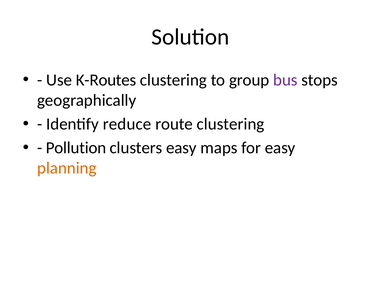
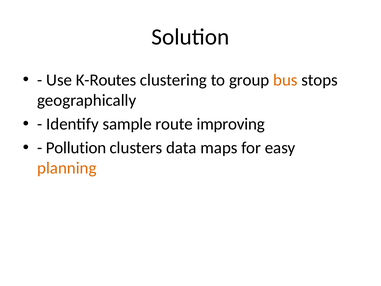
bus colour: purple -> orange (285, 80)
reduce: reduce -> sample (127, 124)
route clustering: clustering -> improving (231, 124)
clusters easy: easy -> data (181, 148)
